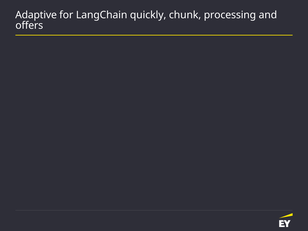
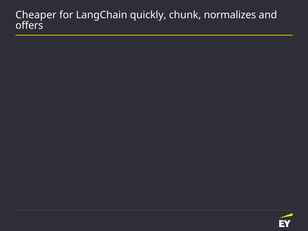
Adaptive: Adaptive -> Cheaper (36, 15)
processing: processing -> normalizes (230, 15)
